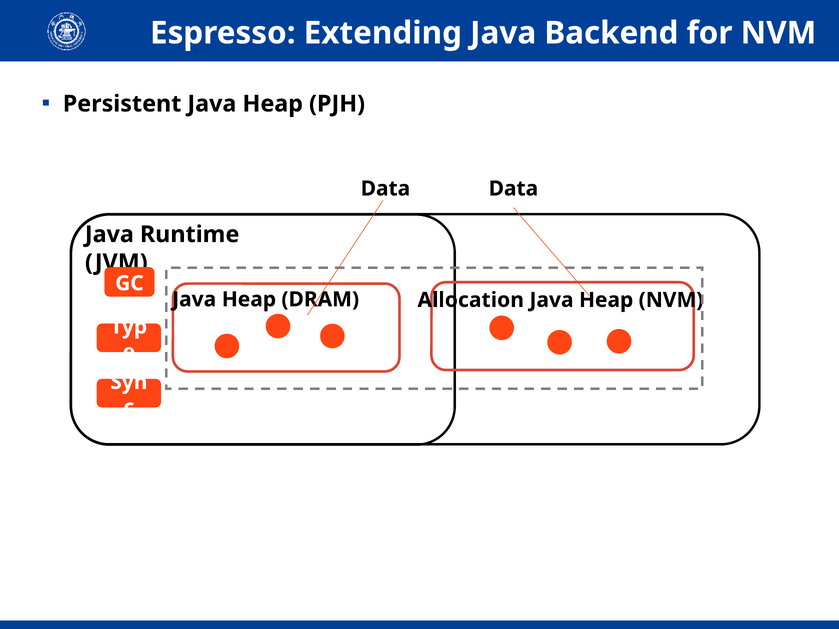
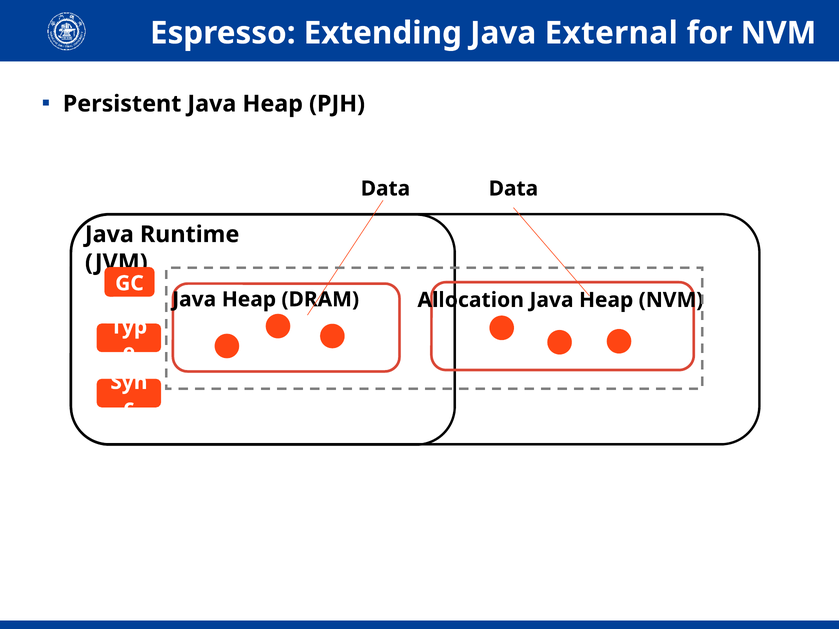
Backend: Backend -> External (611, 33)
